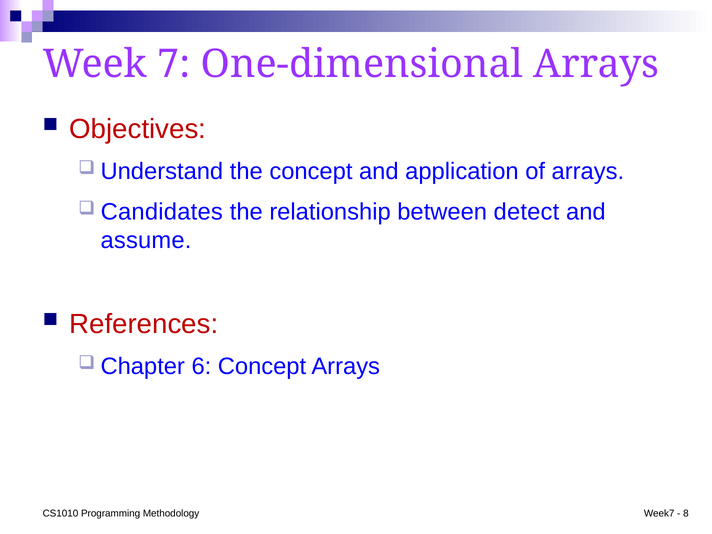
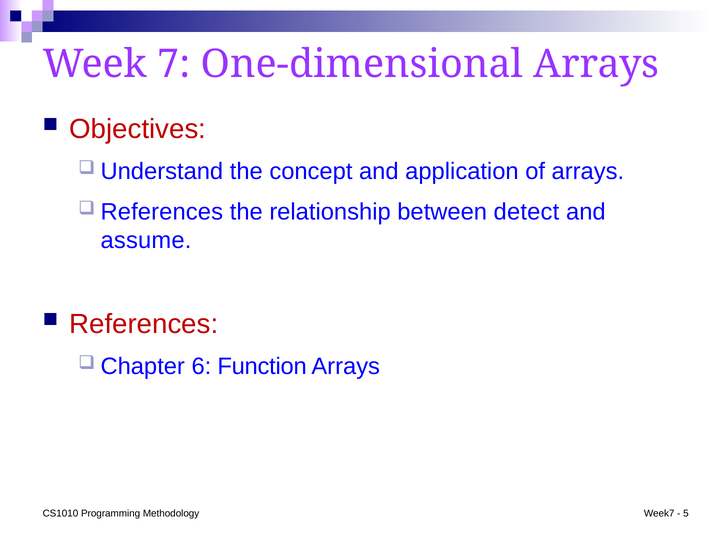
Candidates: Candidates -> References (162, 212)
6 Concept: Concept -> Function (262, 366)
8: 8 -> 5 (686, 513)
